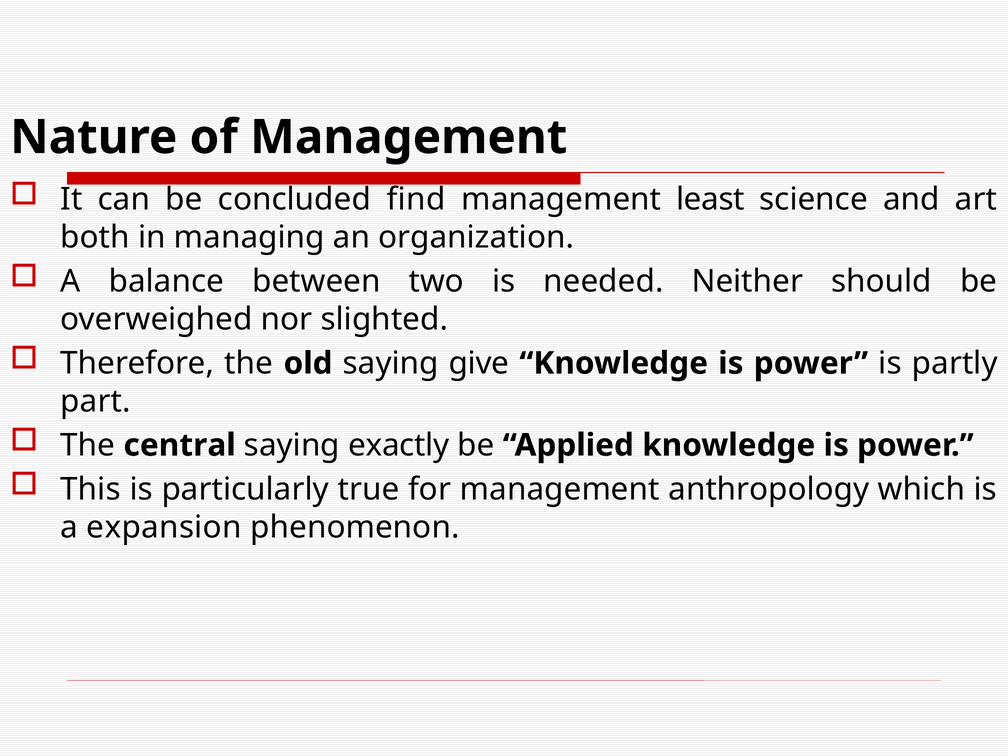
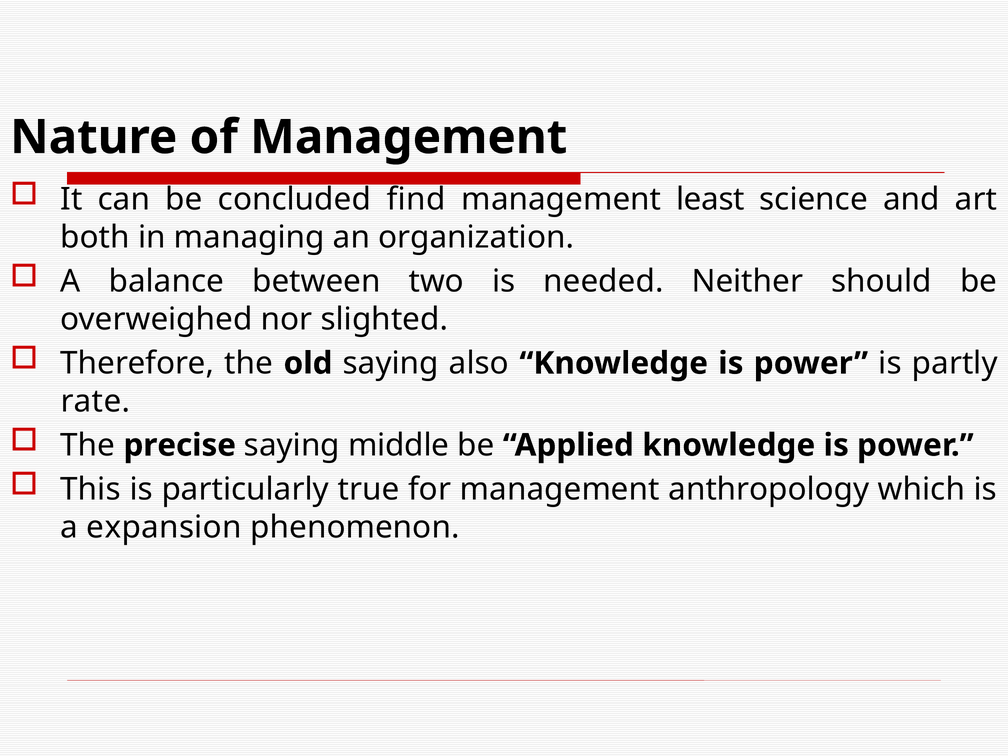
give: give -> also (479, 363)
part: part -> rate (95, 401)
central: central -> precise (180, 445)
exactly: exactly -> middle (399, 445)
